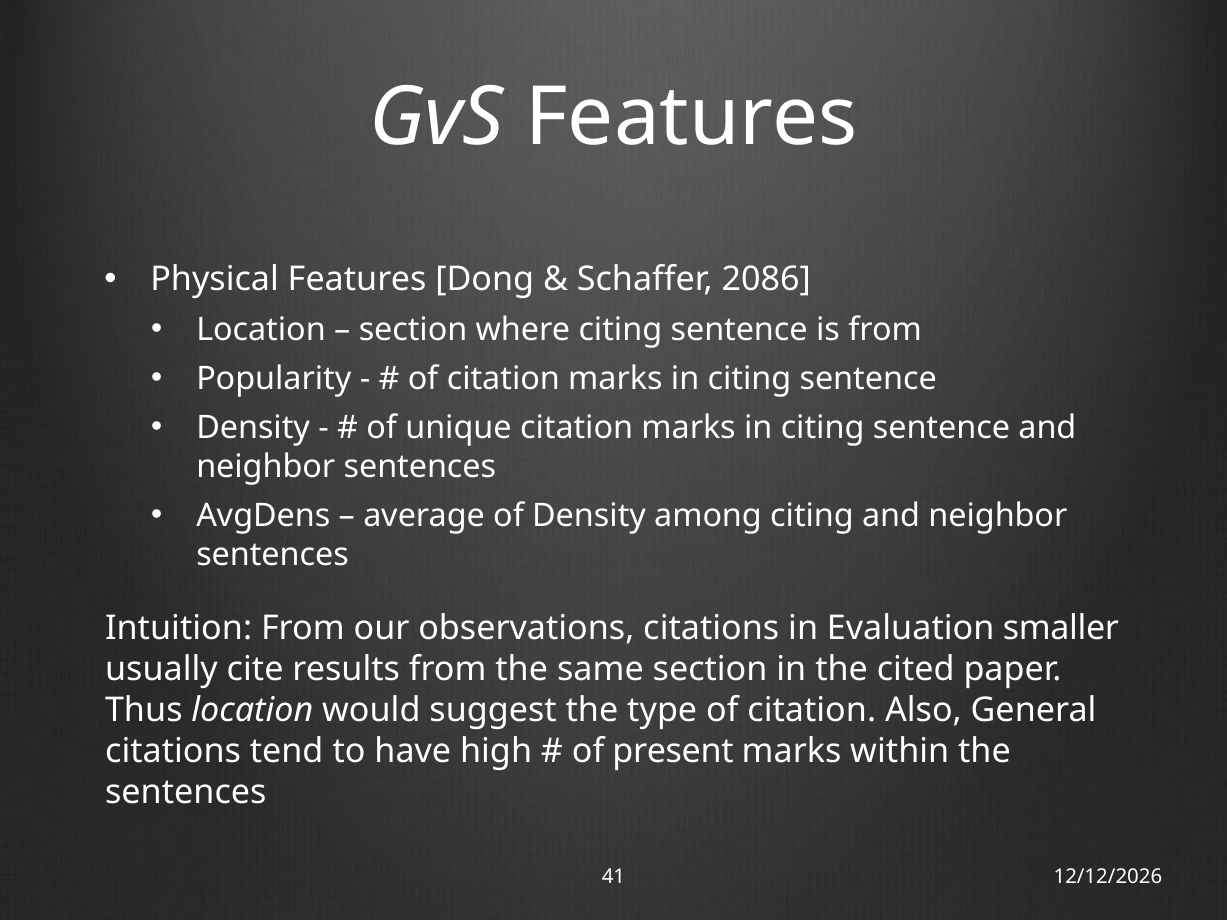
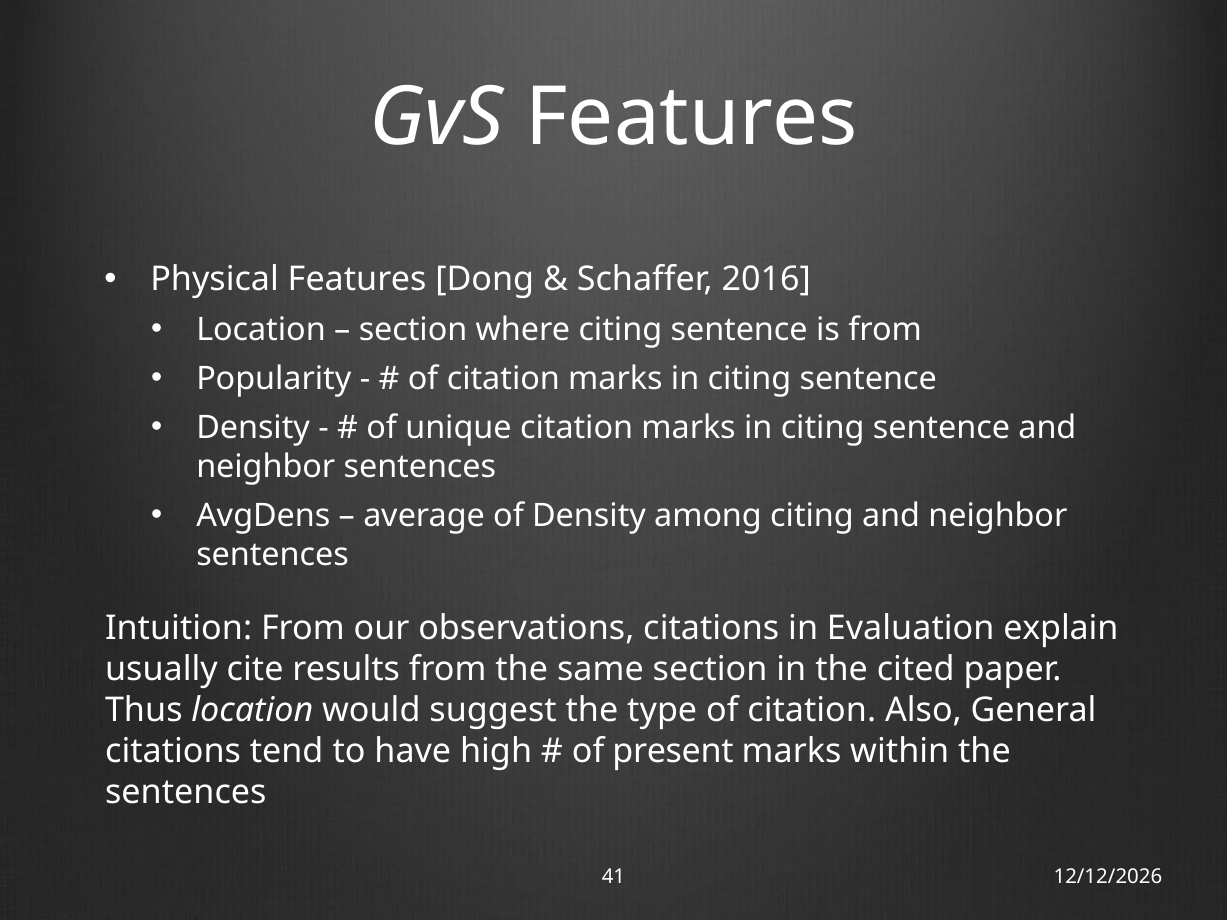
2086: 2086 -> 2016 (766, 280)
smaller: smaller -> explain (1061, 629)
